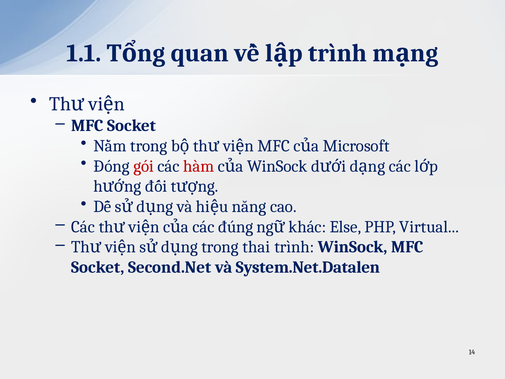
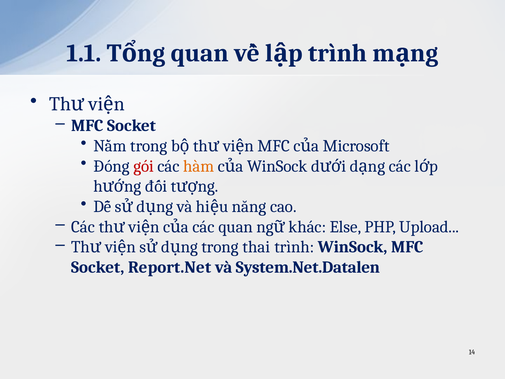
hàm colour: red -> orange (199, 166)
các đúng: đúng -> quan (236, 227)
Virtual: Virtual -> Upload (429, 227)
Second.Net: Second.Net -> Report.Net (170, 267)
